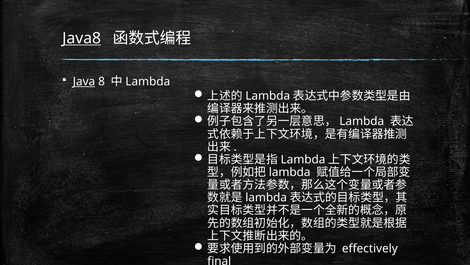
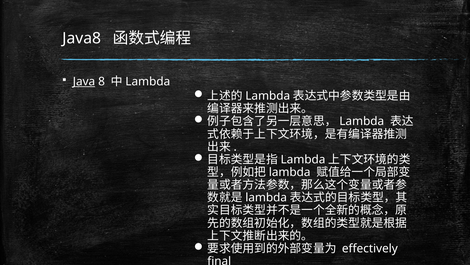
Java8 underline: present -> none (82, 38)
